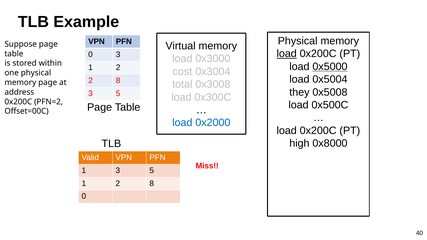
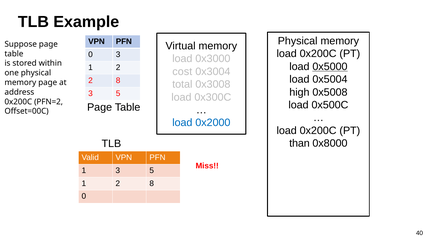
load underline: present -> none (287, 54)
they: they -> high (299, 92)
high: high -> than (299, 143)
